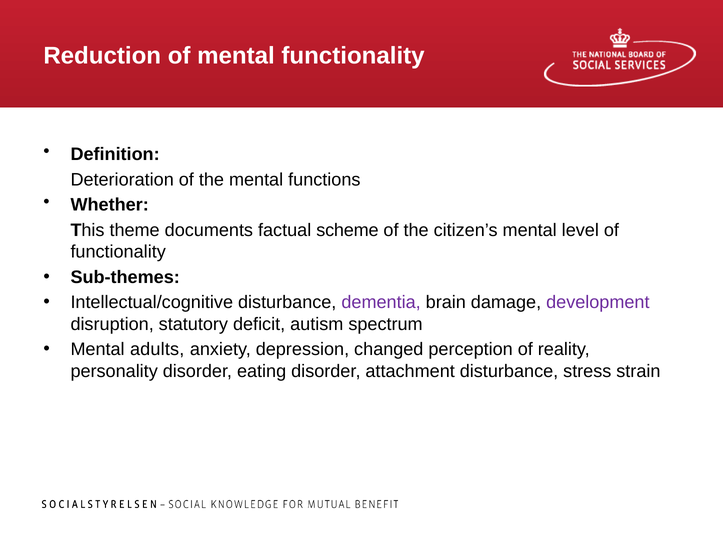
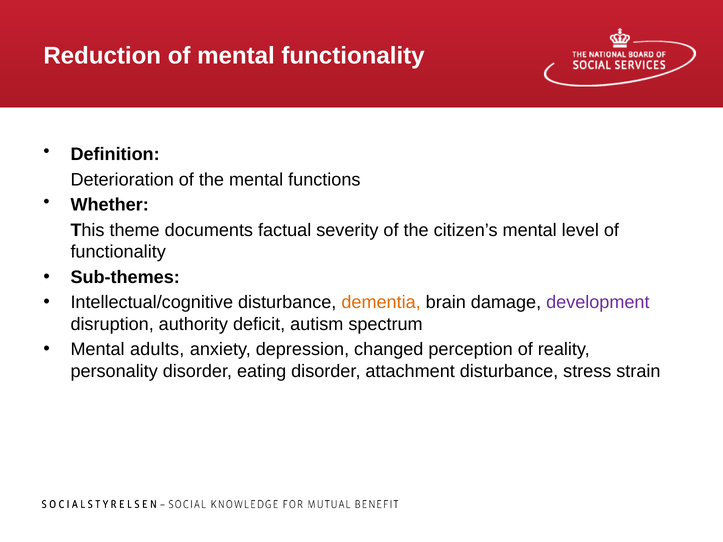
scheme: scheme -> severity (347, 230)
dementia colour: purple -> orange (381, 303)
statutory: statutory -> authority (193, 324)
